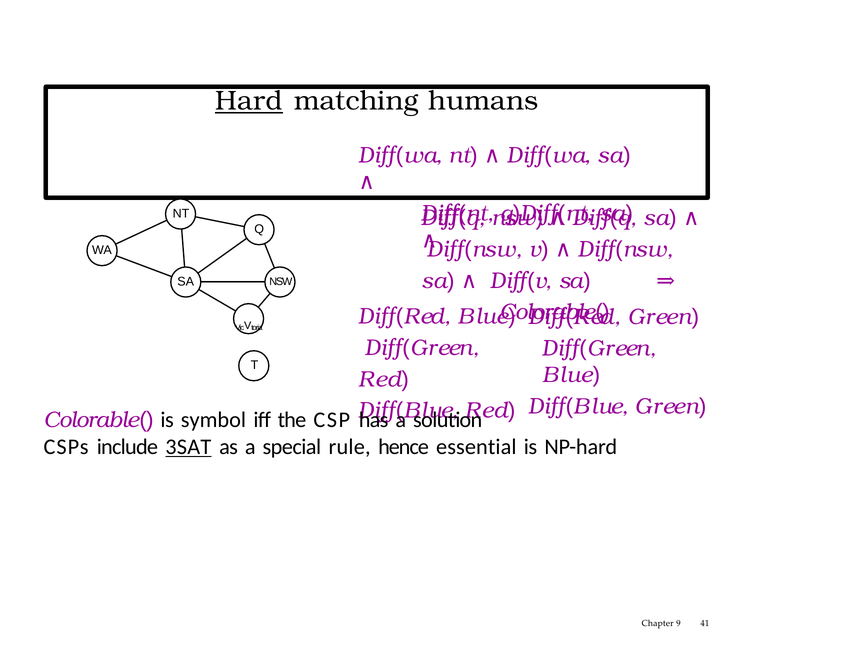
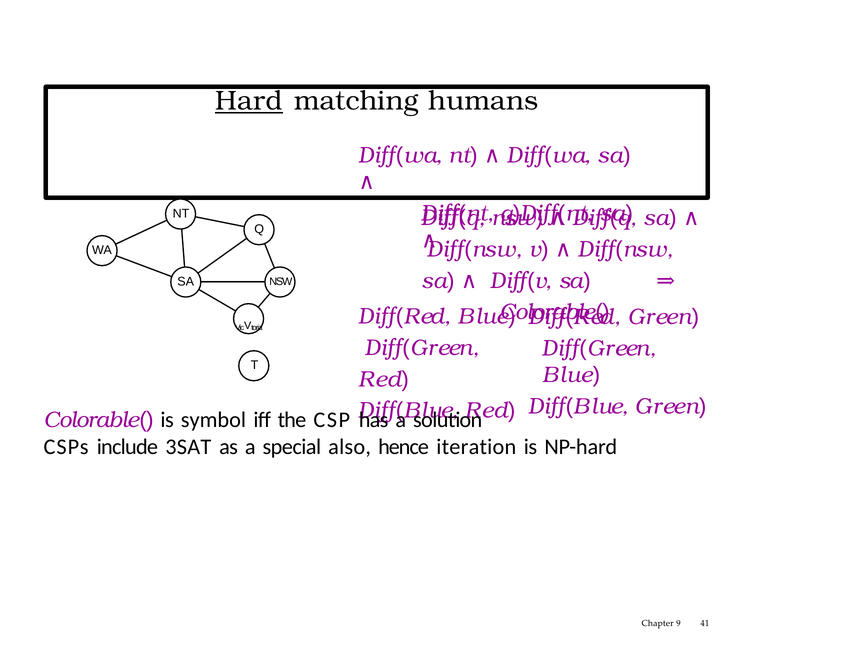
3SAT underline: present -> none (188, 447)
rule: rule -> also (350, 447)
essential: essential -> iteration (476, 447)
